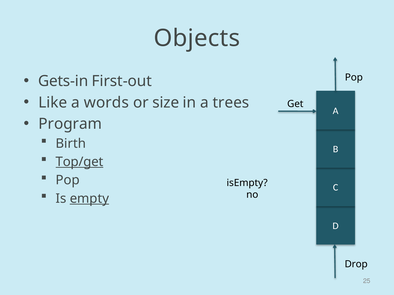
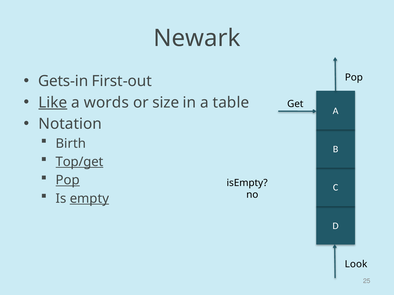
Objects: Objects -> Newark (197, 38)
Like underline: none -> present (53, 103)
trees: trees -> table (231, 103)
Program: Program -> Notation (70, 124)
Pop underline: none -> present (68, 180)
Drop: Drop -> Look (356, 265)
